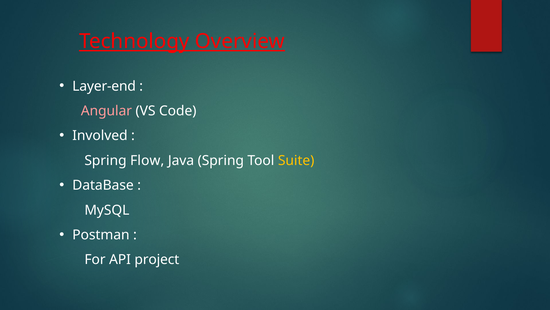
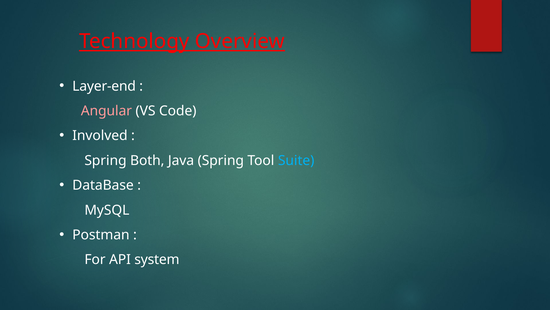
Flow: Flow -> Both (147, 160)
Suite colour: yellow -> light blue (296, 160)
project: project -> system (157, 259)
